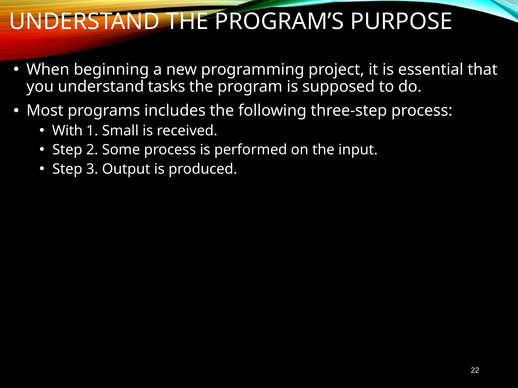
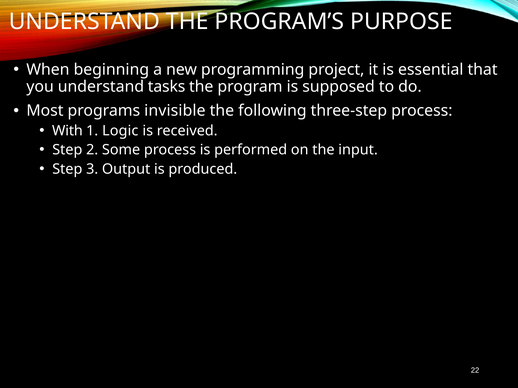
includes: includes -> invisible (175, 111)
Small: Small -> Logic (120, 131)
